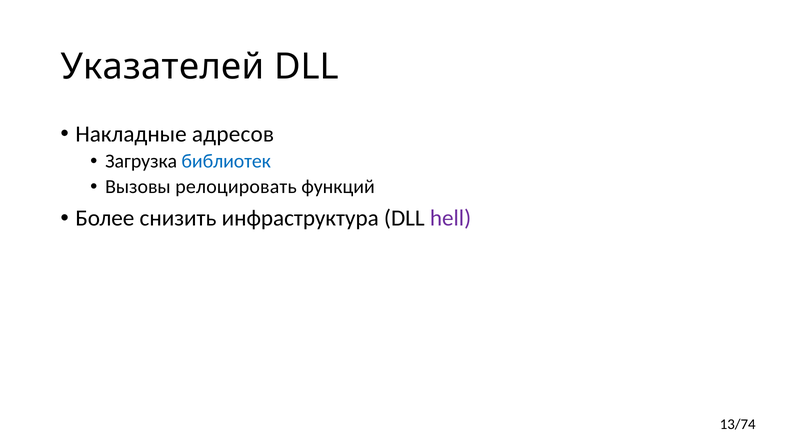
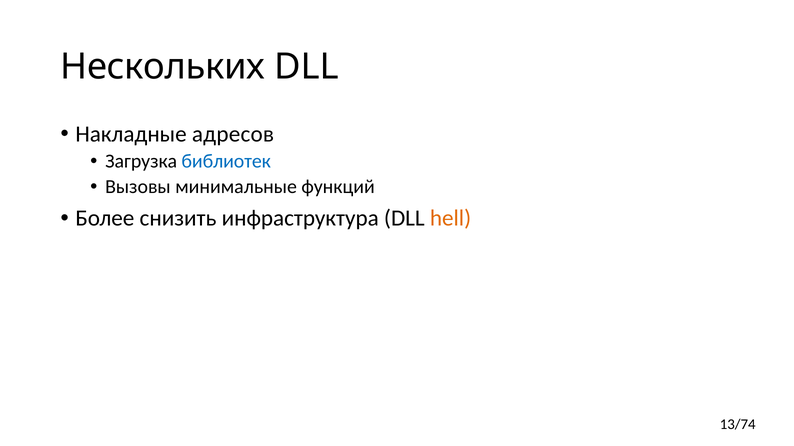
Указателей: Указателей -> Нескольких (163, 67)
релоцировать: релоцировать -> минимальные (236, 187)
hell colour: purple -> orange (451, 219)
